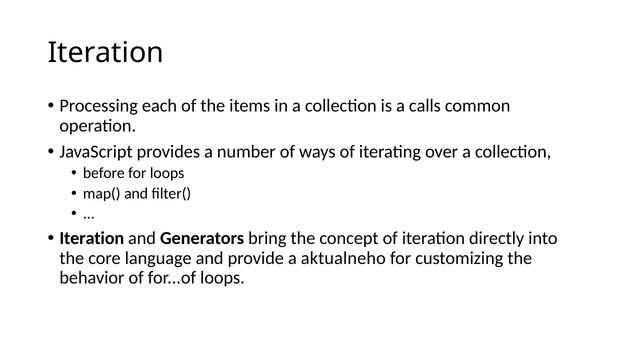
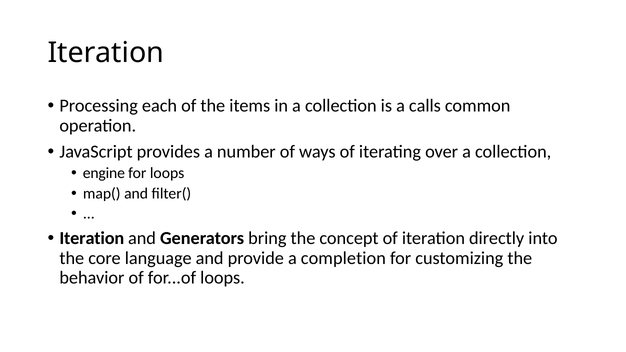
before: before -> engine (104, 173)
aktualneho: aktualneho -> completion (343, 258)
